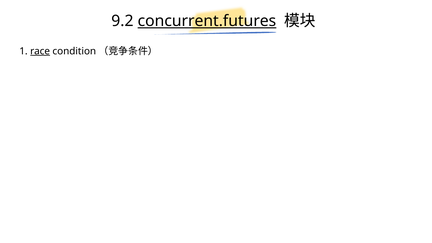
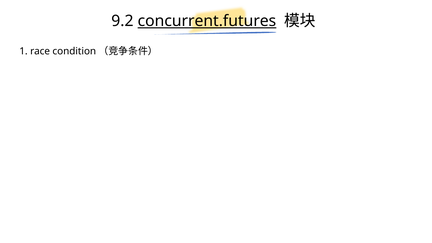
race underline: present -> none (40, 51)
